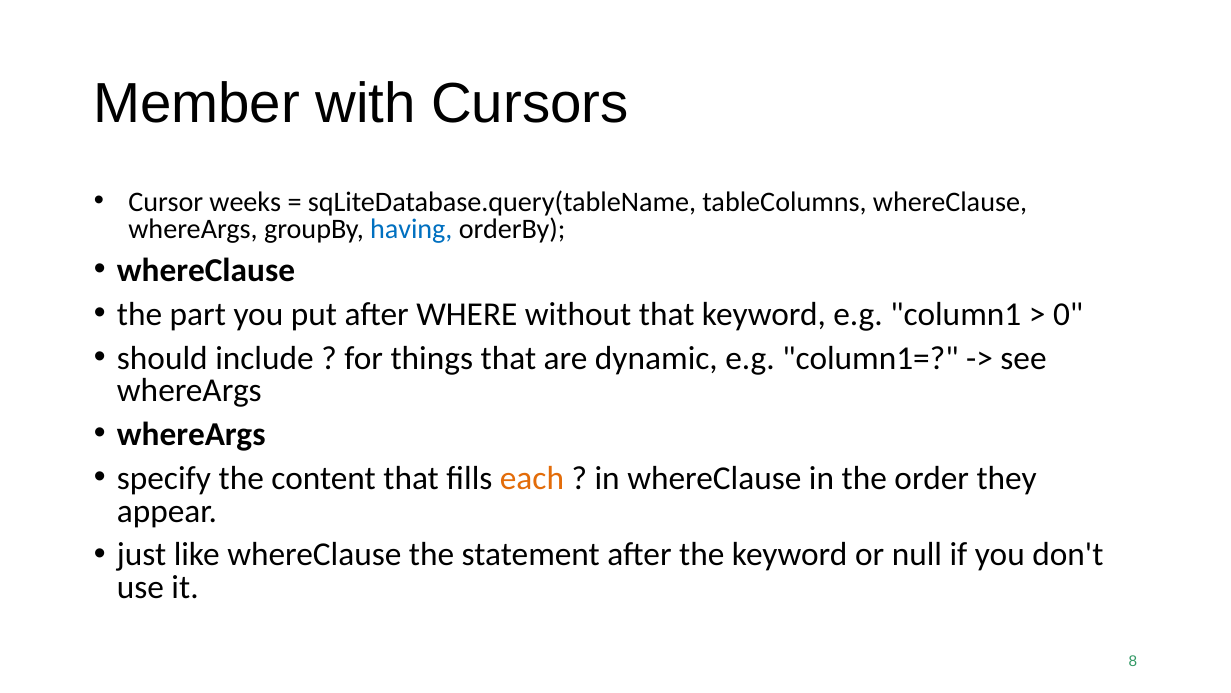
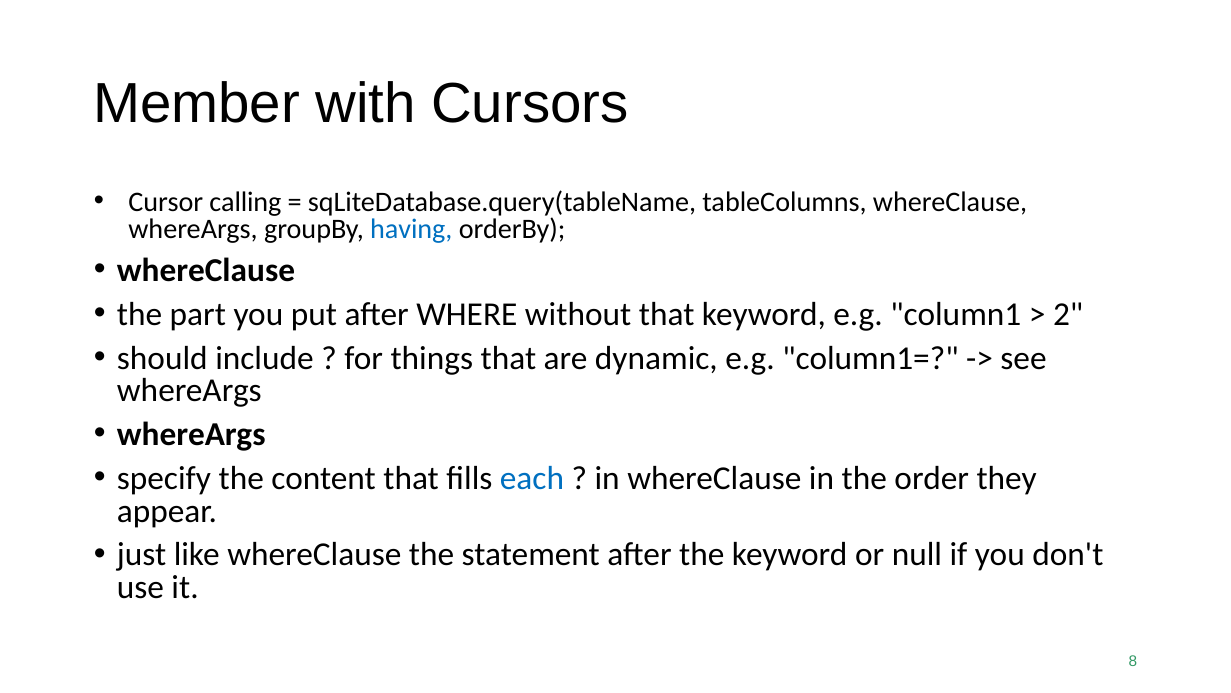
weeks: weeks -> calling (245, 202)
0: 0 -> 2 (1068, 314)
each colour: orange -> blue (532, 478)
